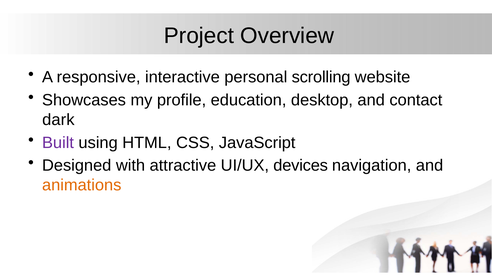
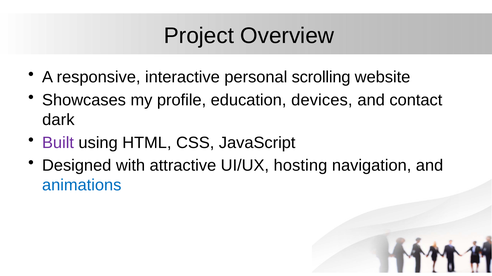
desktop: desktop -> devices (322, 100)
devices: devices -> hosting (300, 166)
animations colour: orange -> blue (82, 186)
